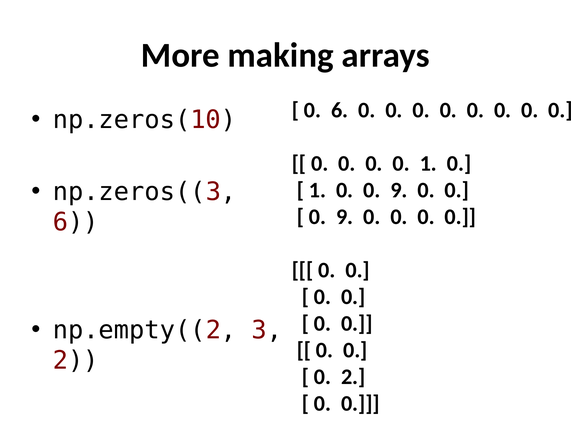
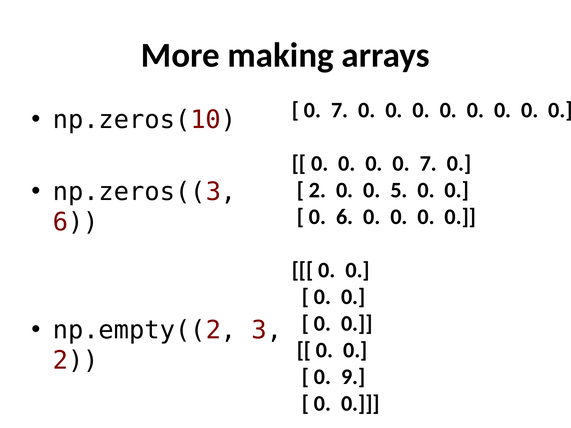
6: 6 -> 7 (340, 110)
0 0 1: 1 -> 7 (428, 164)
1: 1 -> 2 (317, 190)
0 0 9: 9 -> 5 (399, 190)
9: 9 -> 6 (345, 217)
0 2: 2 -> 9 (353, 377)
